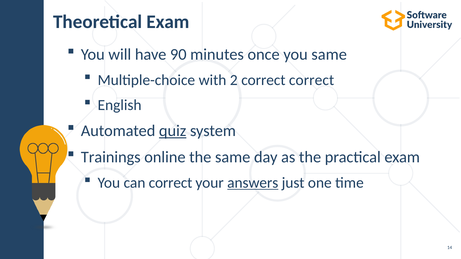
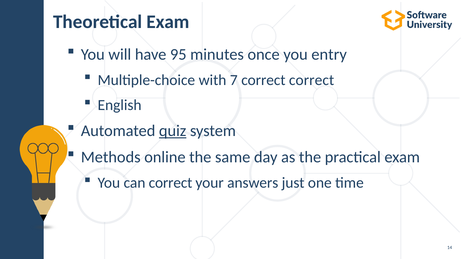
90: 90 -> 95 (178, 54)
you same: same -> entry (329, 54)
2: 2 -> 7 (234, 80)
Trainings: Trainings -> Methods (111, 157)
answers underline: present -> none (253, 183)
